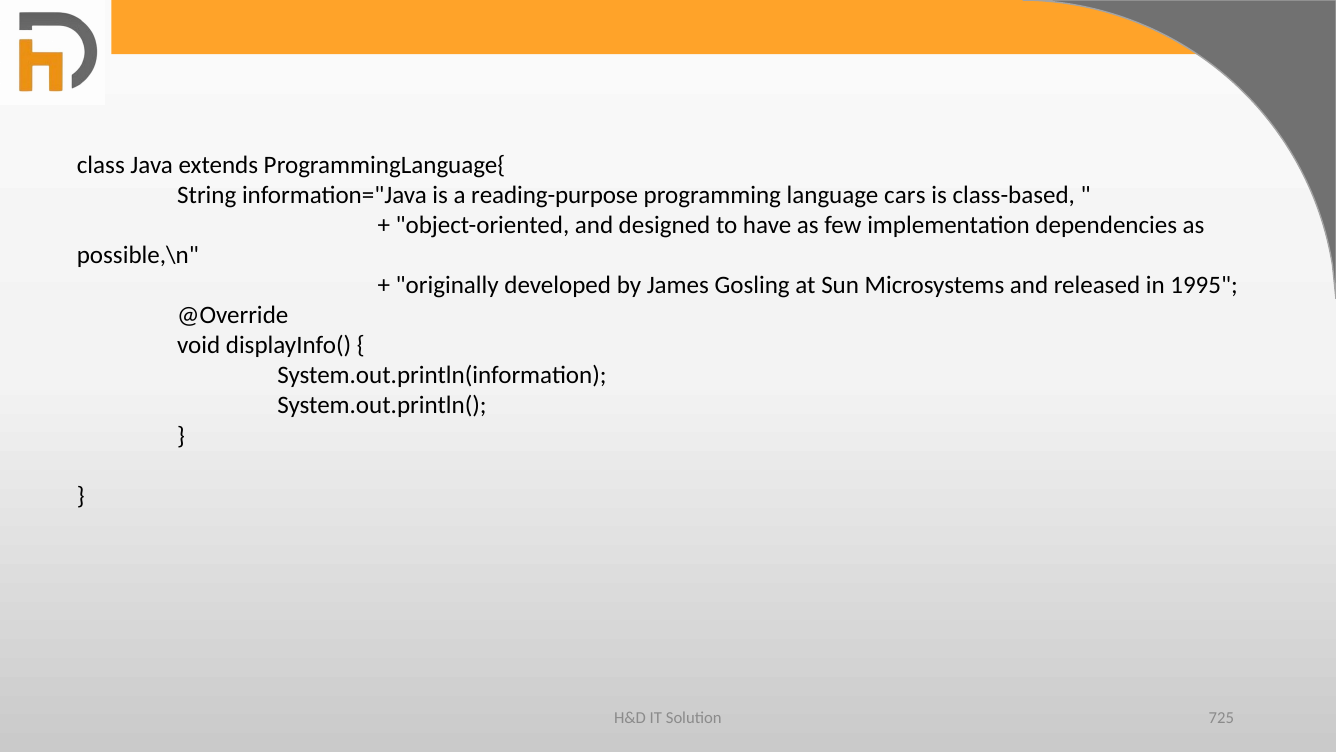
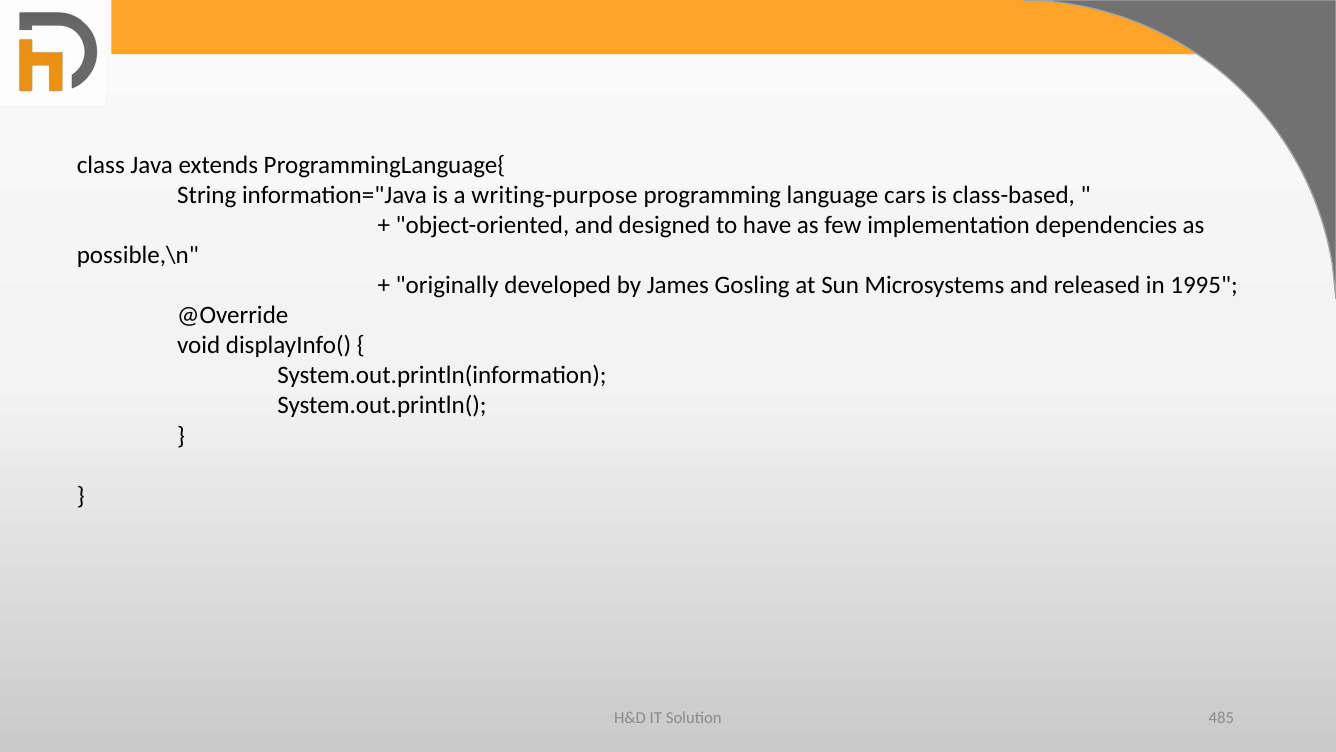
reading-purpose: reading-purpose -> writing-purpose (554, 195)
725: 725 -> 485 (1221, 718)
